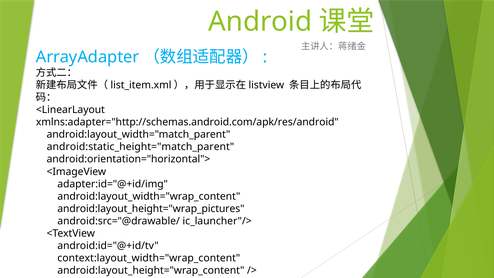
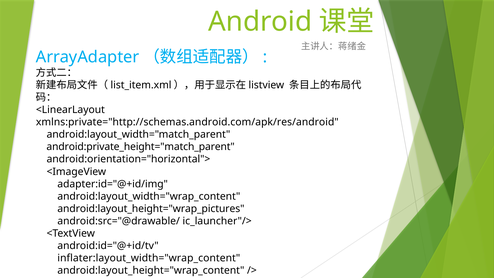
xmlns:adapter="http://schemas.android.com/apk/res/android: xmlns:adapter="http://schemas.android.com/apk/res/android -> xmlns:private="http://schemas.android.com/apk/res/android (187, 122)
android:static_height="match_parent: android:static_height="match_parent -> android:private_height="match_parent (141, 147)
context:layout_width="wrap_content: context:layout_width="wrap_content -> inflater:layout_width="wrap_content (149, 258)
